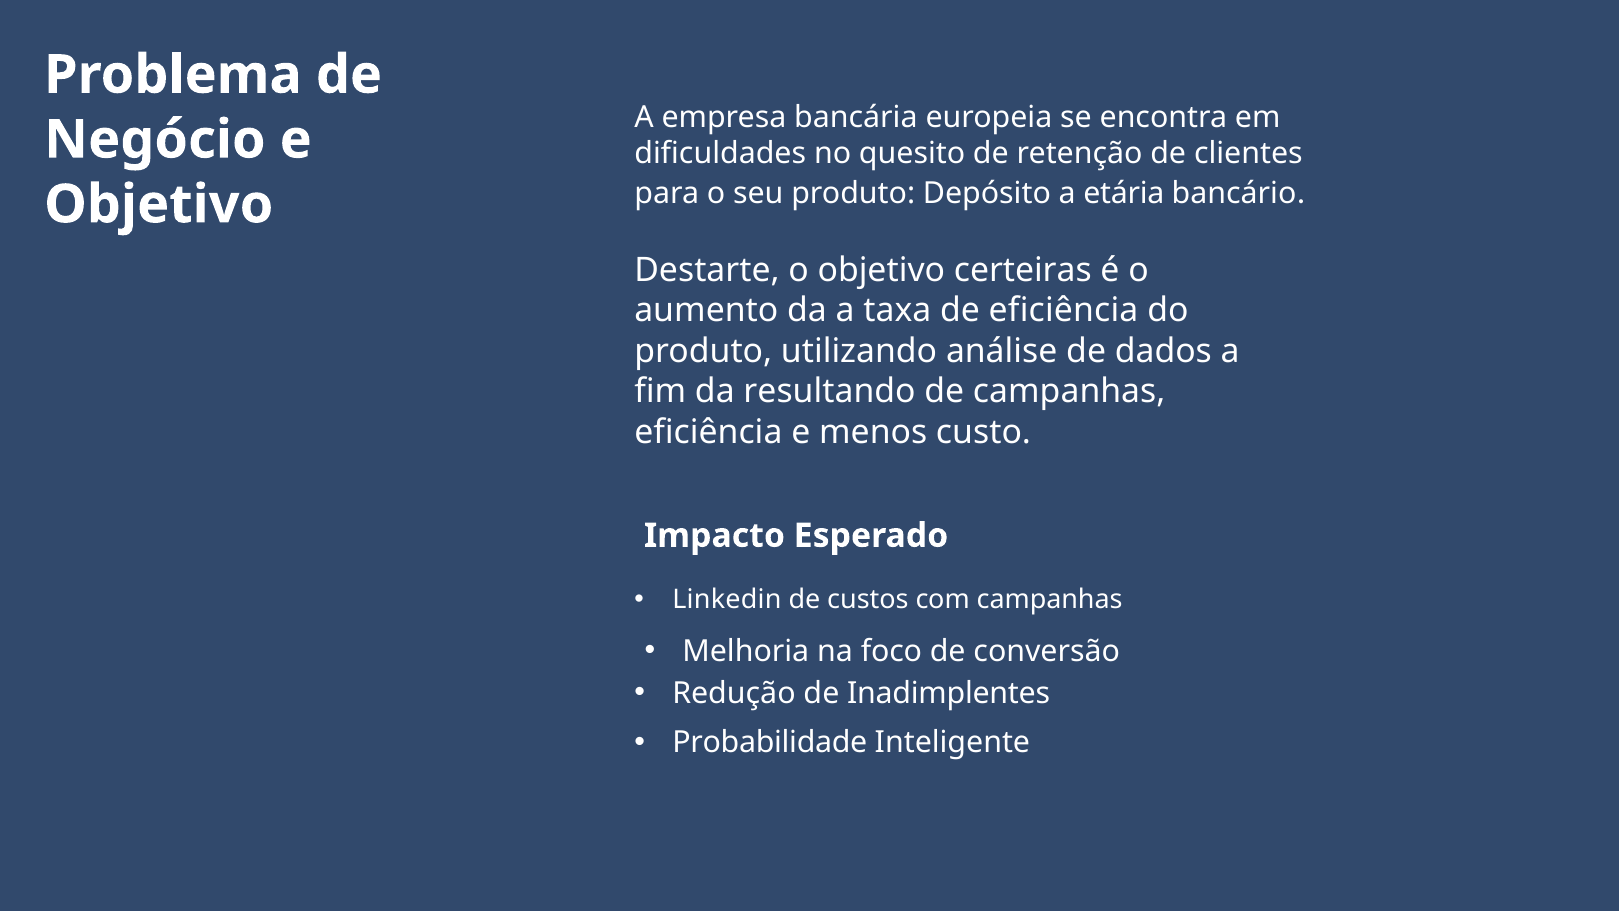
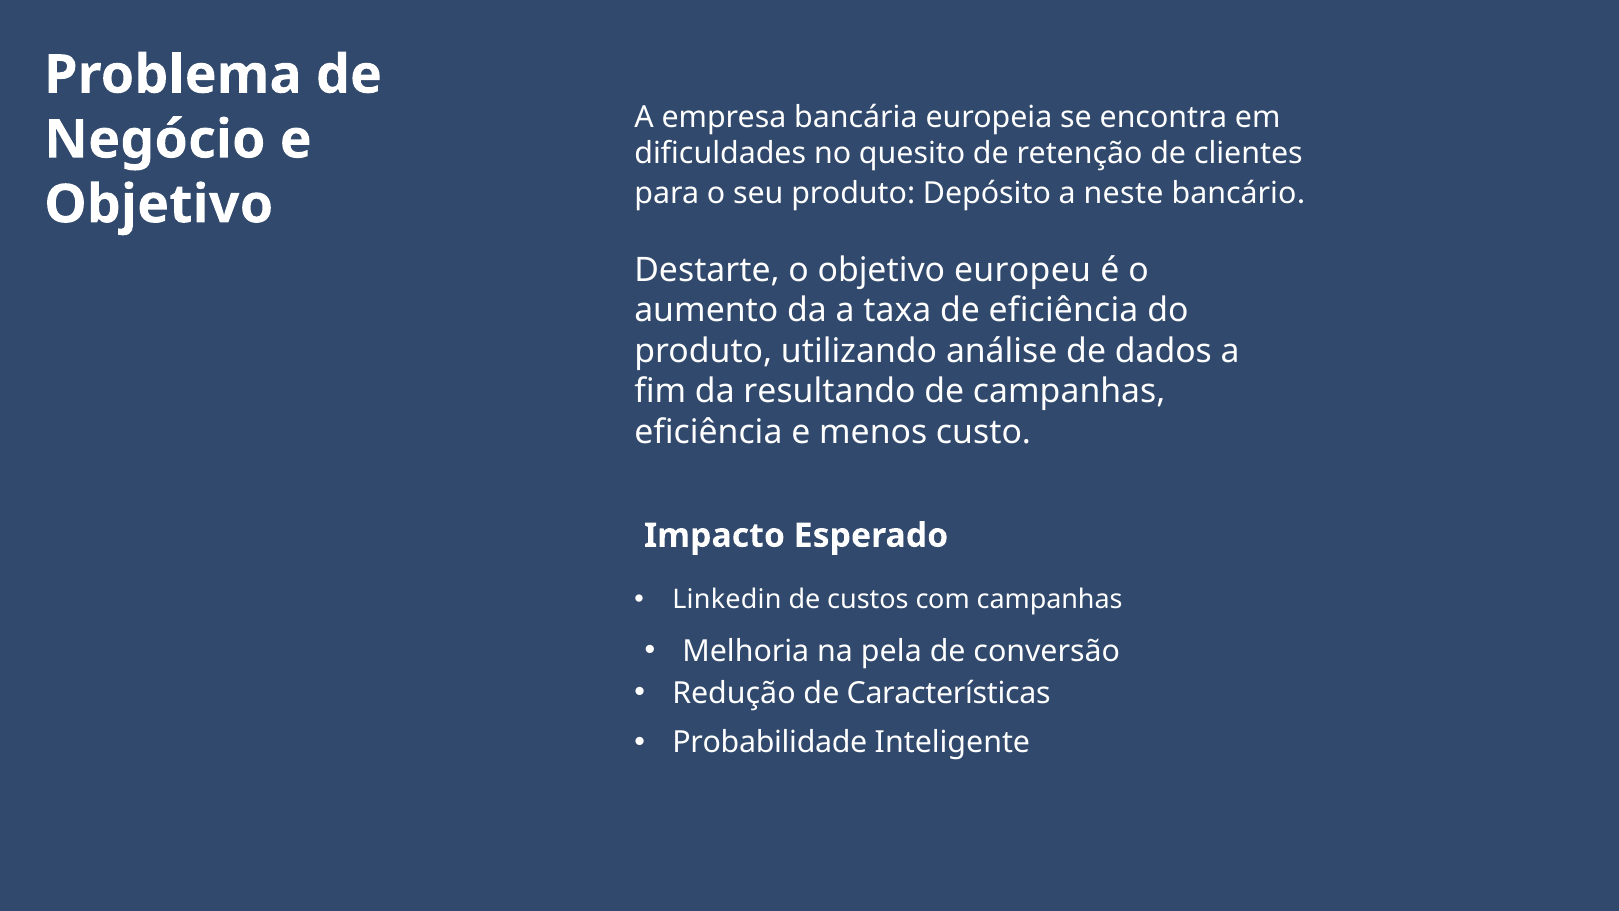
etária: etária -> neste (1124, 193)
certeiras: certeiras -> europeu (1023, 270)
foco: foco -> pela (891, 651)
Inadimplentes: Inadimplentes -> Características (949, 693)
